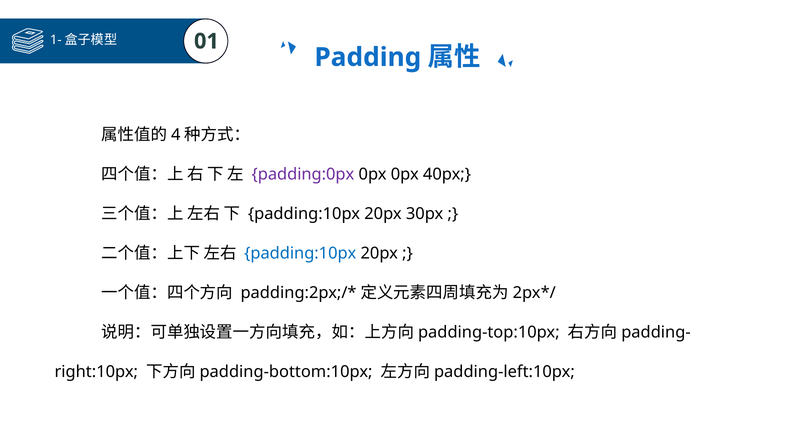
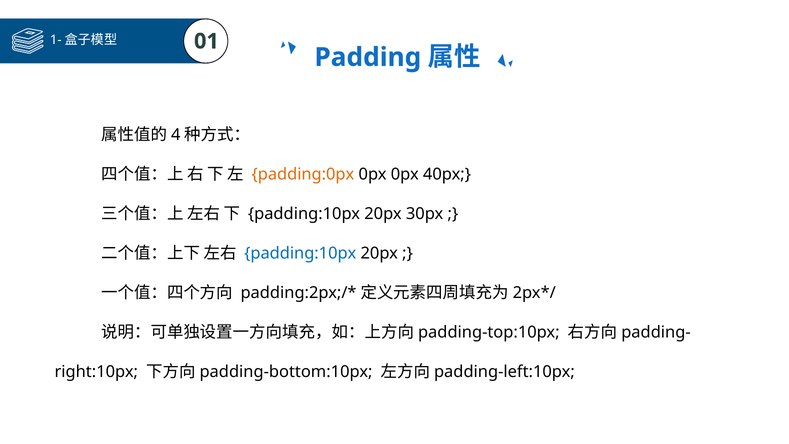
padding:0px colour: purple -> orange (303, 174)
